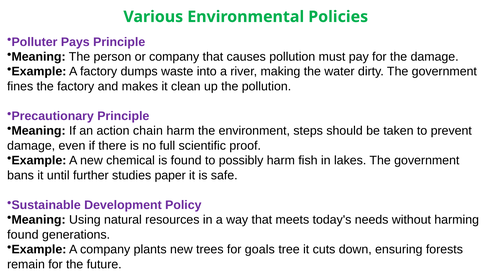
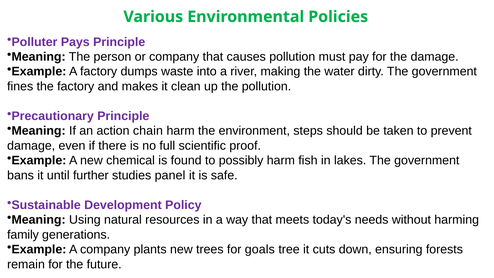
paper: paper -> panel (170, 175)
found: found -> family (23, 235)
